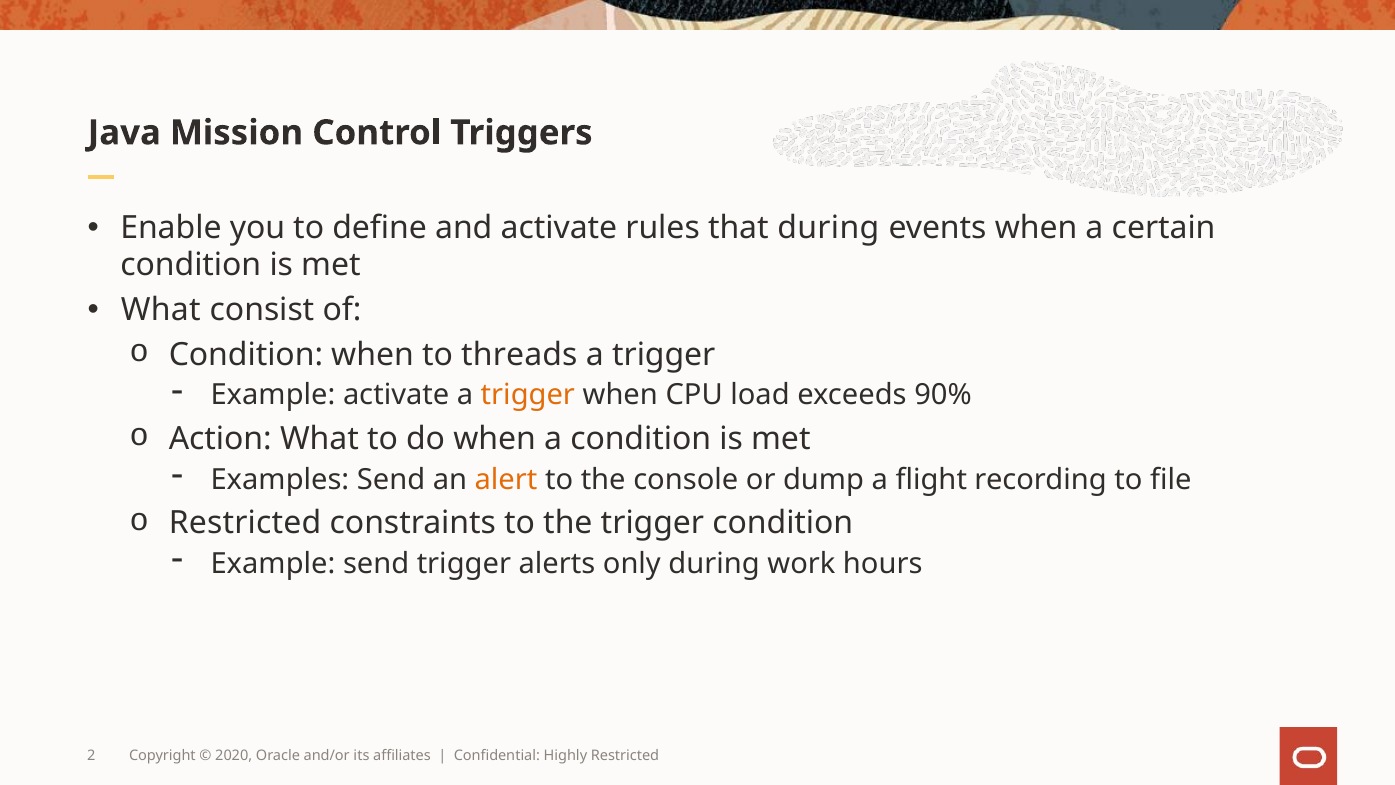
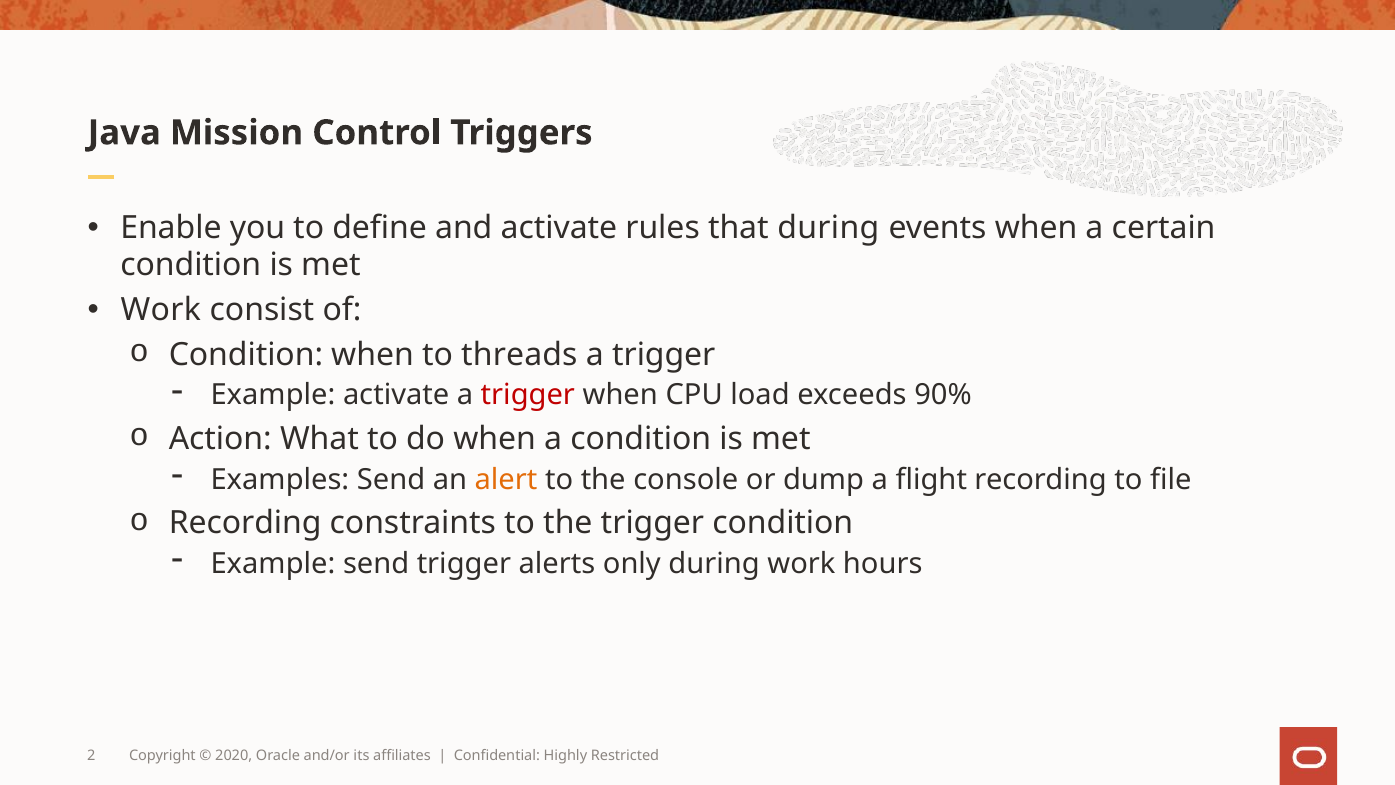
What: What -> Work (161, 310)
trigger colour: orange -> red (528, 395)
Restricted: Restricted -> Recording (245, 523)
